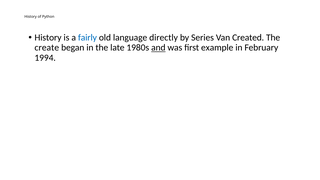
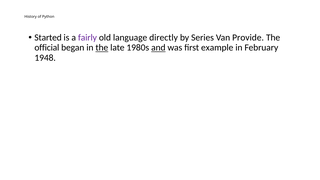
History: History -> Started (48, 38)
fairly colour: blue -> purple (87, 38)
Created: Created -> Provide (248, 38)
create: create -> official (47, 48)
the underline: none -> present (102, 48)
1994: 1994 -> 1948 (45, 58)
